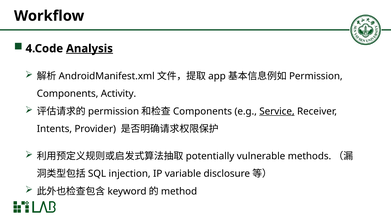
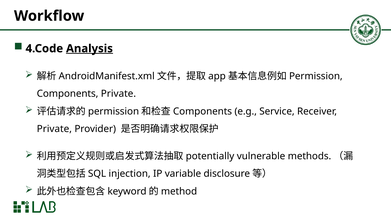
Components Activity: Activity -> Private (118, 94)
Service underline: present -> none (277, 111)
Intents: Intents -> Private (54, 129)
